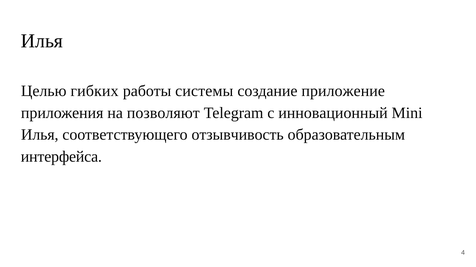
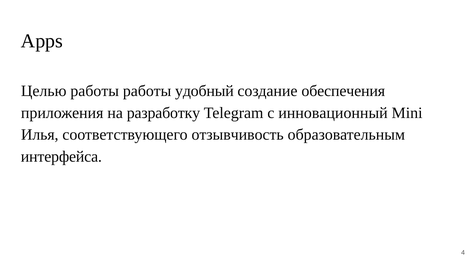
Илья: Илья -> Apps (42, 41)
Целью гибких: гибких -> работы (95, 91)
системы: системы -> удобный (204, 91)
приложение: приложение -> обеспечения (343, 91)
позволяют: позволяют -> разработку (163, 113)
